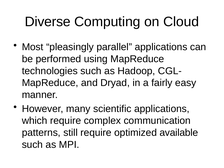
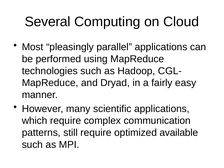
Diverse: Diverse -> Several (48, 22)
